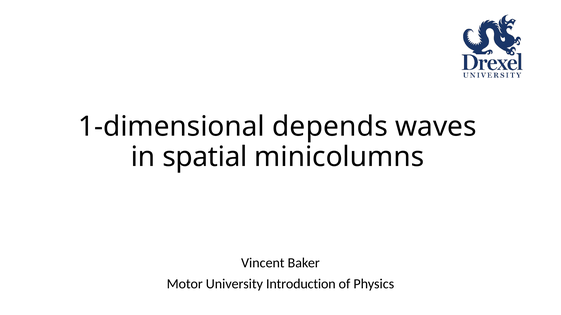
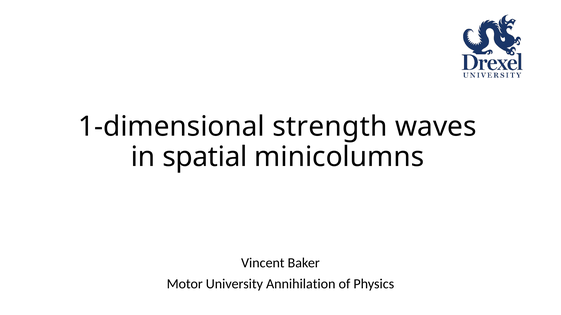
depends: depends -> strength (330, 127)
Introduction: Introduction -> Annihilation (301, 284)
